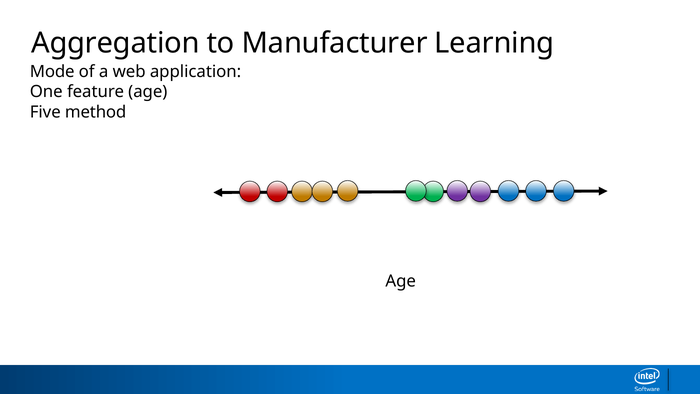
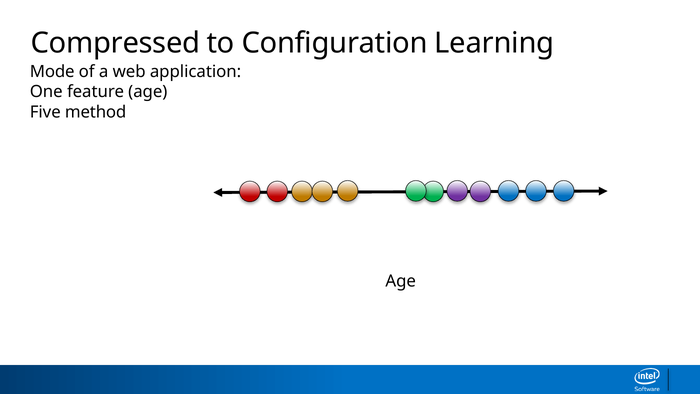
Aggregation: Aggregation -> Compressed (116, 43)
Manufacturer: Manufacturer -> Configuration (335, 43)
